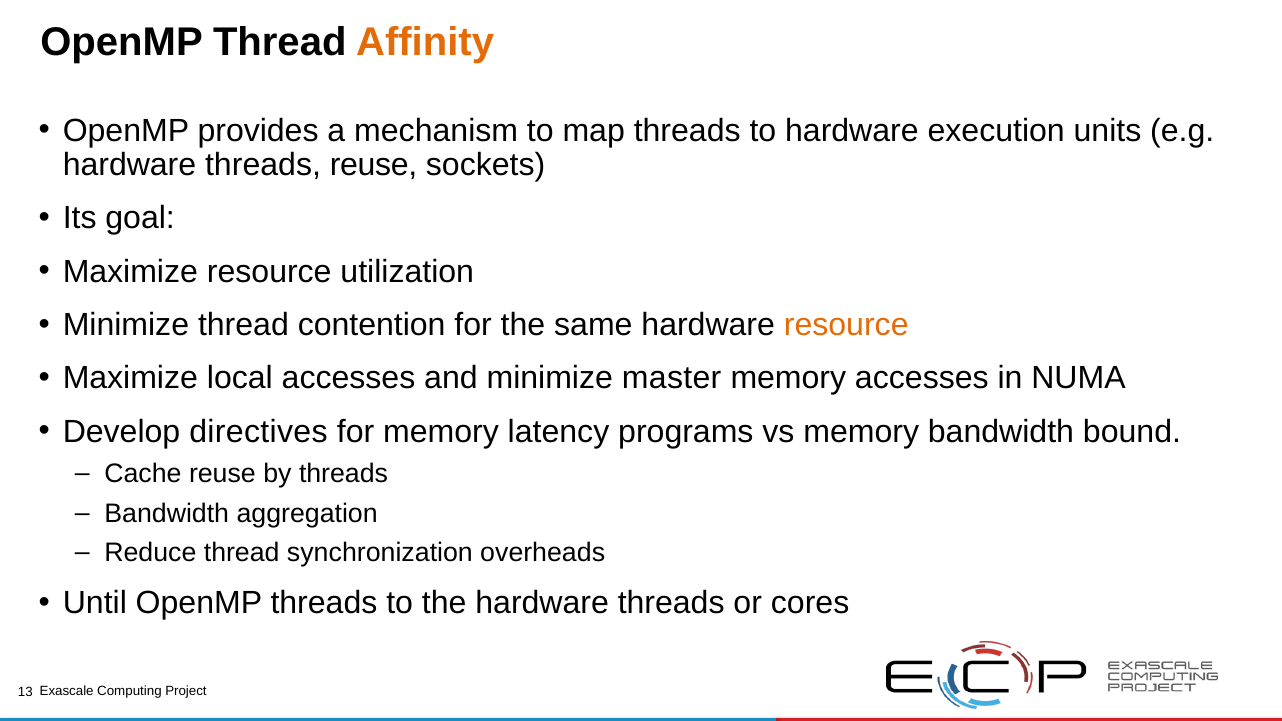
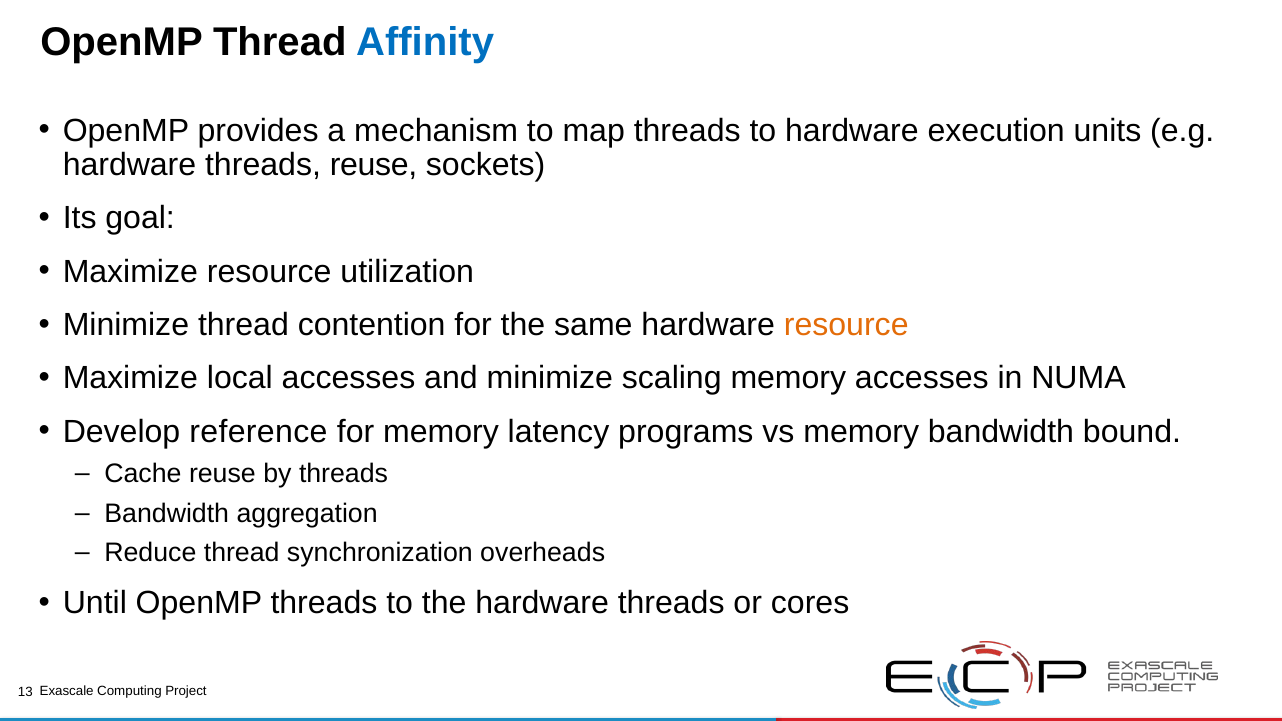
Affinity colour: orange -> blue (425, 43)
master: master -> scaling (672, 378)
directives: directives -> reference (258, 432)
